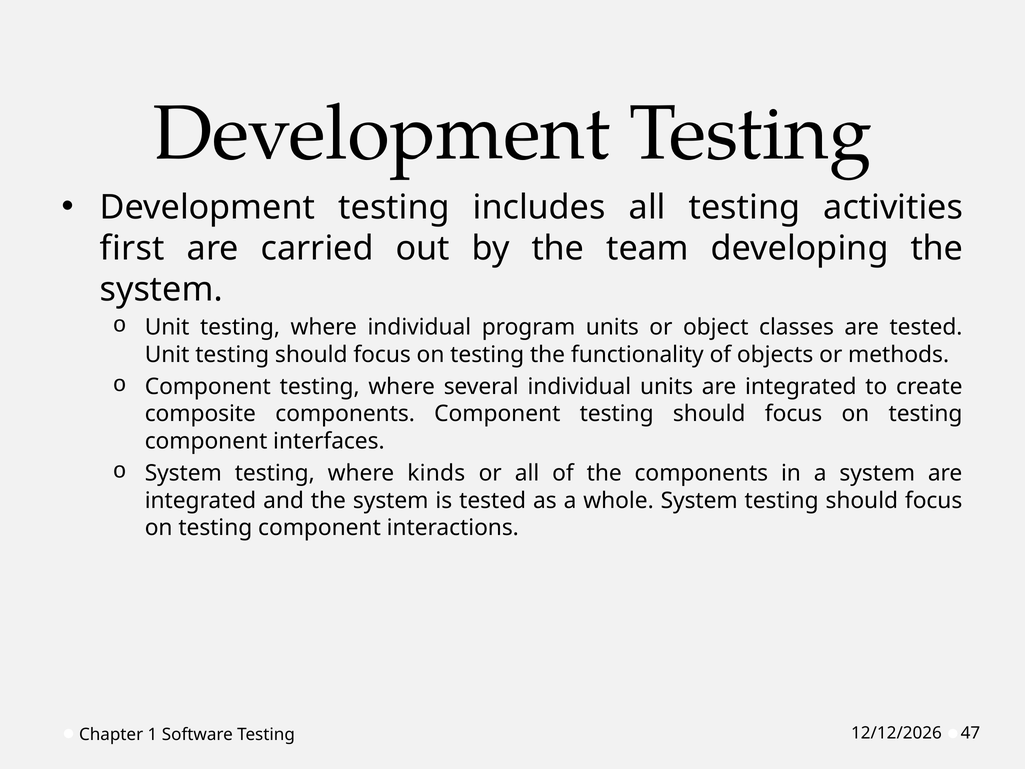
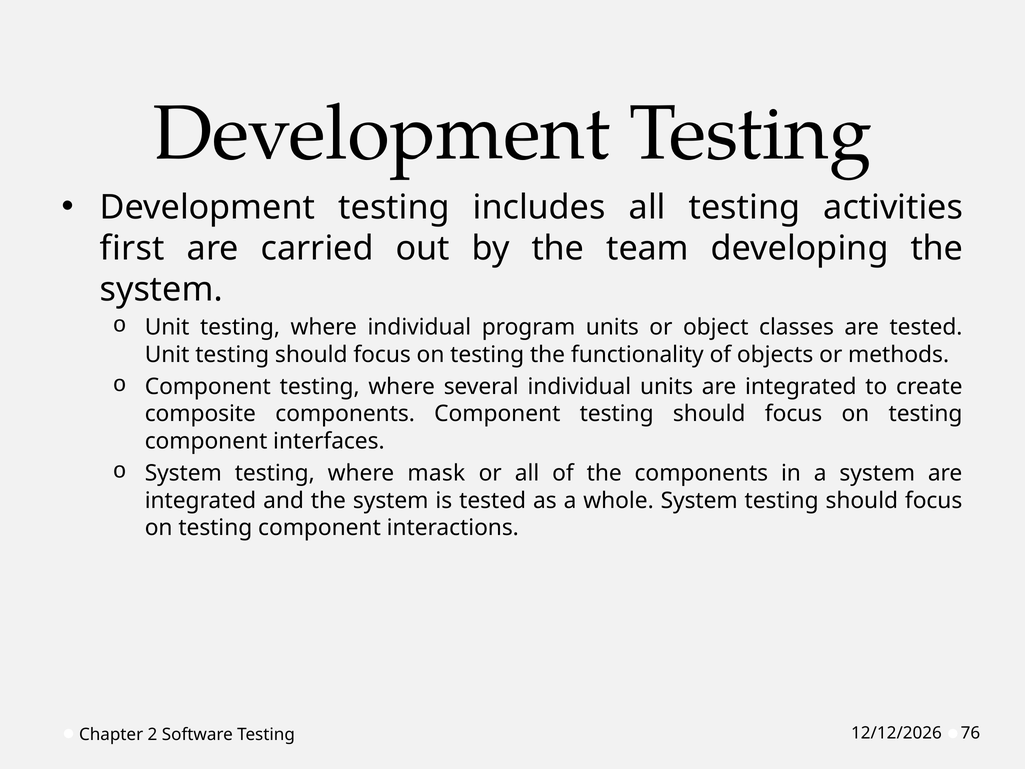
kinds: kinds -> mask (436, 473)
1: 1 -> 2 (152, 734)
47: 47 -> 76 (970, 733)
